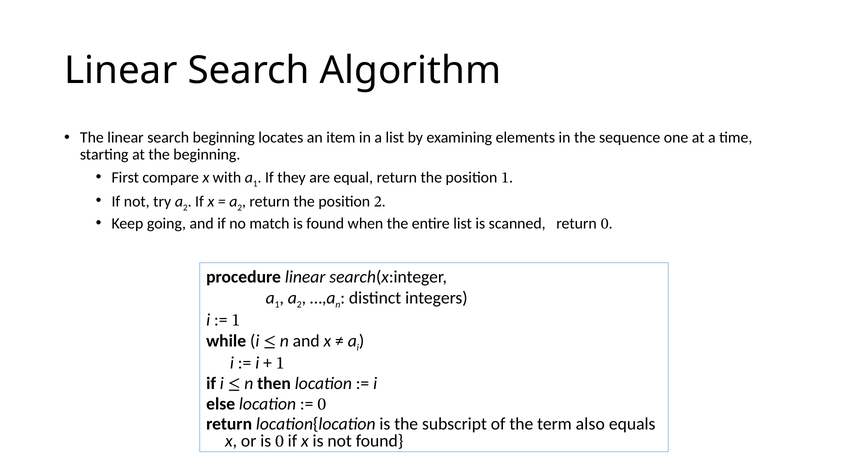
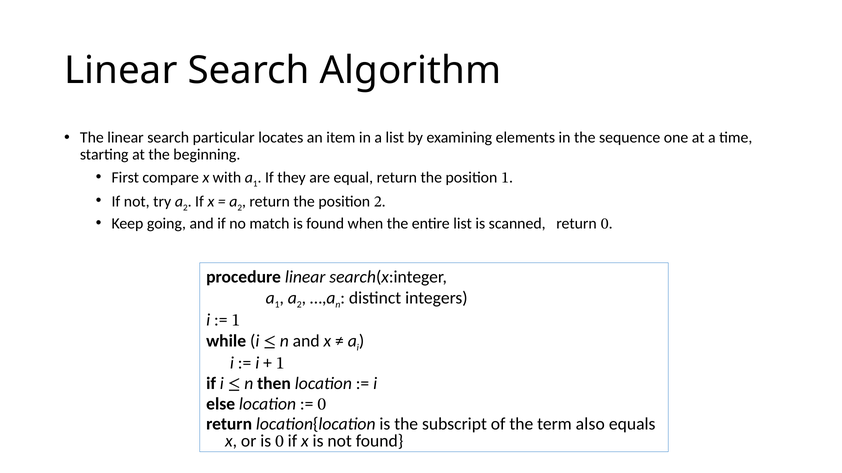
search beginning: beginning -> particular (224, 138)
